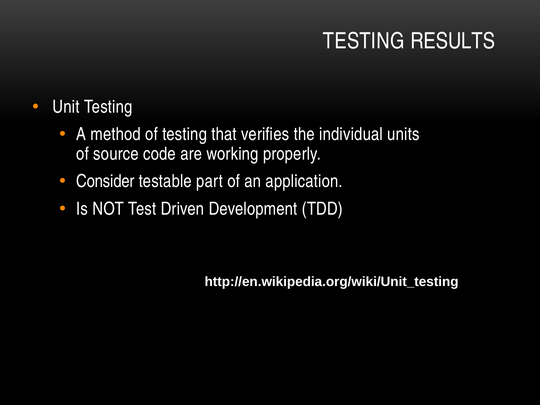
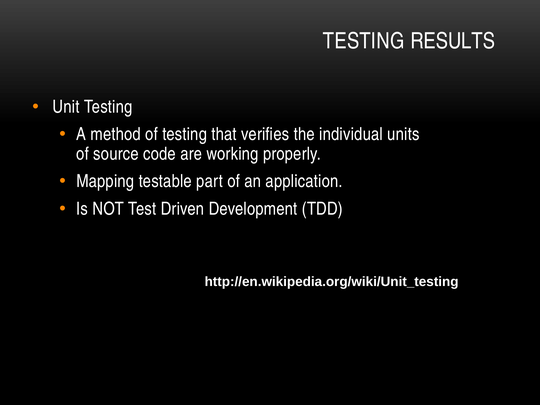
Consider: Consider -> Mapping (105, 181)
